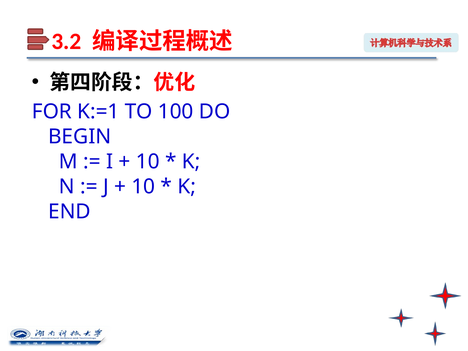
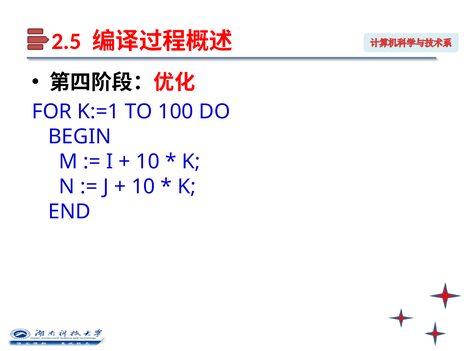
3.2: 3.2 -> 2.5 (66, 41)
